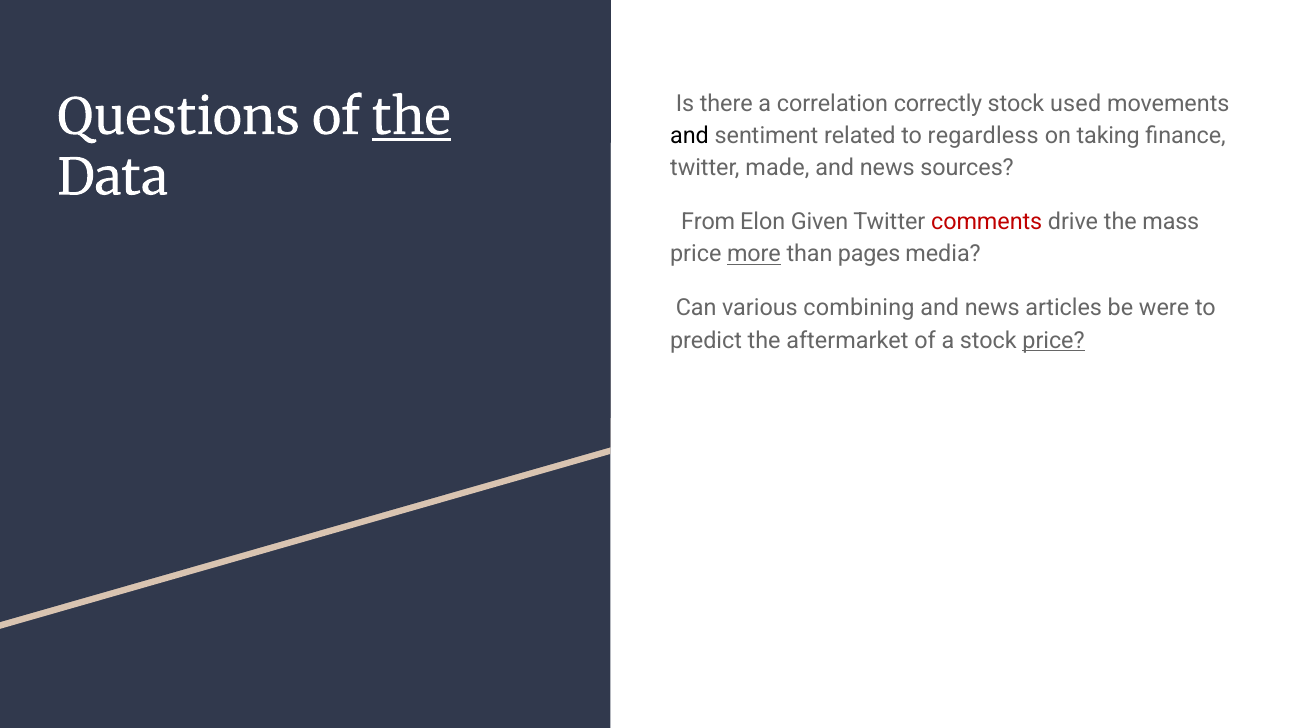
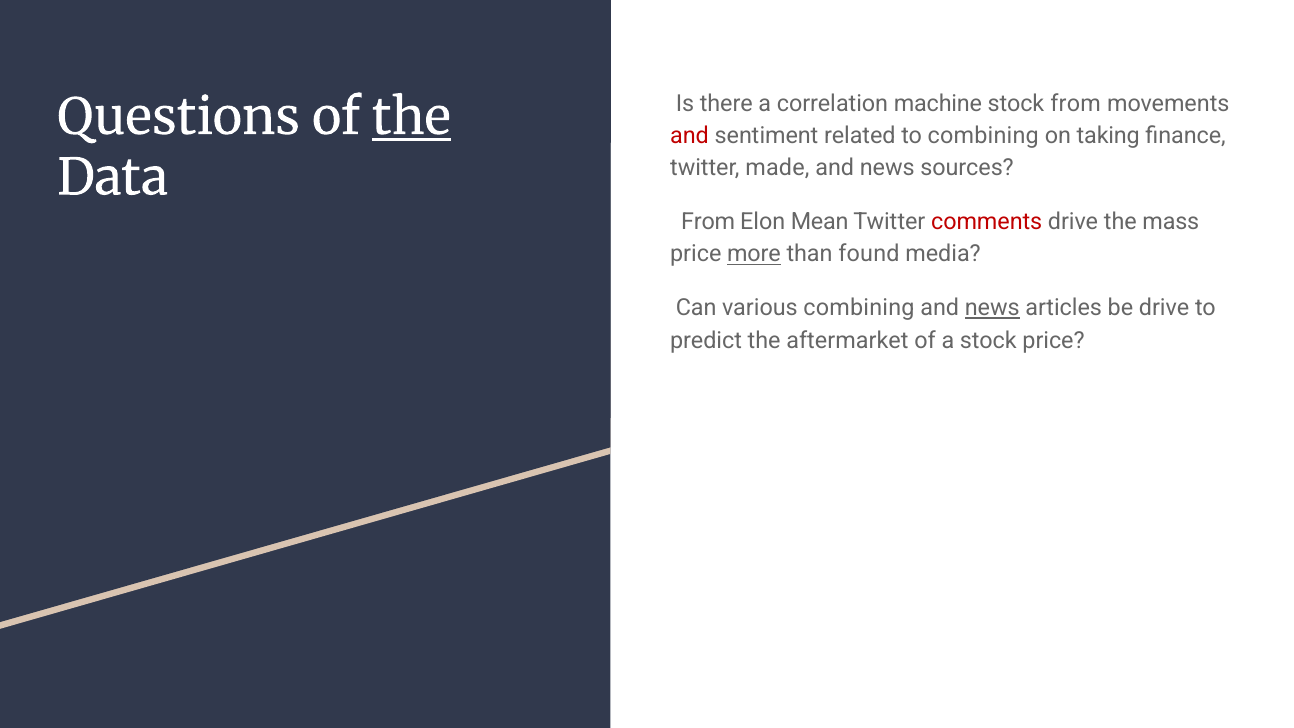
correctly: correctly -> machine (938, 104)
stock used: used -> from (1076, 104)
and colour: black -> red (690, 136)
to regardless: regardless -> combining (983, 136)
Given: Given -> Mean (820, 222)
pages: pages -> found (869, 254)
news underline: none -> present (992, 308)
be were: were -> drive (1164, 308)
price underline: present -> none (1054, 340)
